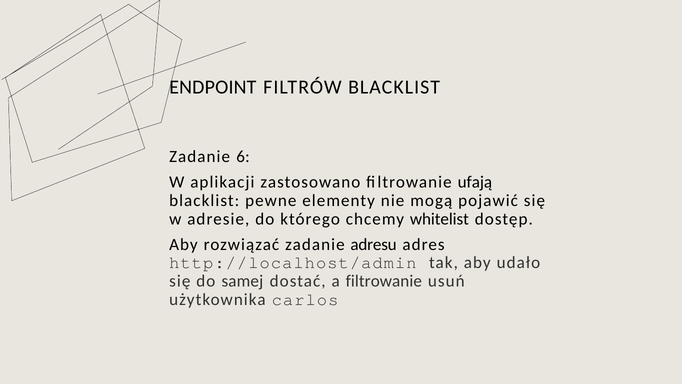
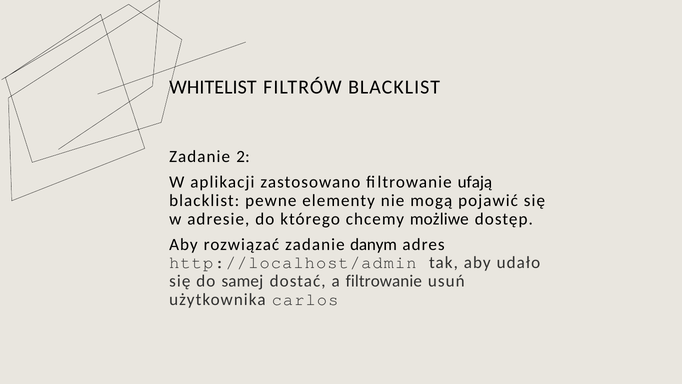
ENDPOINT: ENDPOINT -> WHITELIST (213, 87)
6: 6 -> 2 (243, 156)
whitelist: whitelist -> możliwe (439, 219)
adresu: adresu -> danym (374, 244)
